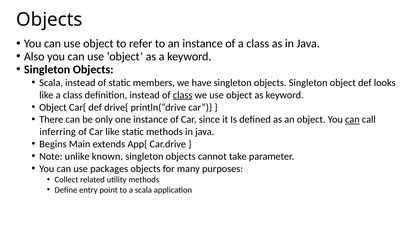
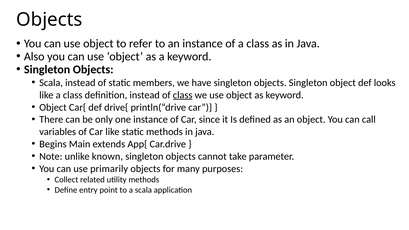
can underline: present -> none (352, 120)
inferring: inferring -> variables (58, 132)
packages: packages -> primarily (109, 169)
